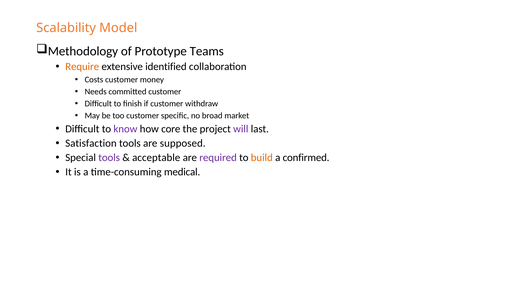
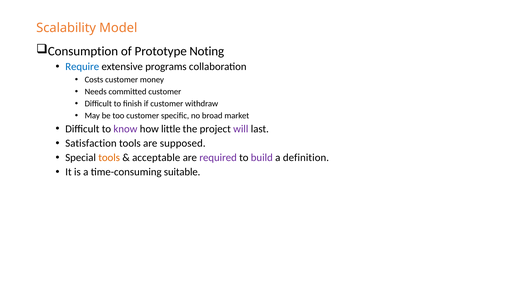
Methodology: Methodology -> Consumption (83, 51)
Teams: Teams -> Noting (207, 51)
Require colour: orange -> blue (82, 67)
identified: identified -> programs (166, 67)
core: core -> little (171, 129)
tools colour: purple -> orange (109, 157)
build colour: orange -> purple (262, 157)
confirmed: confirmed -> definition (306, 157)
medical: medical -> suitable (182, 172)
